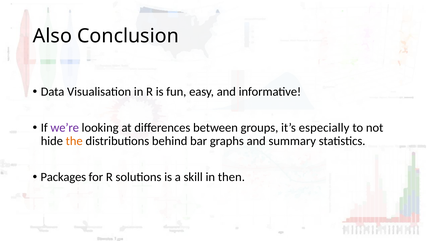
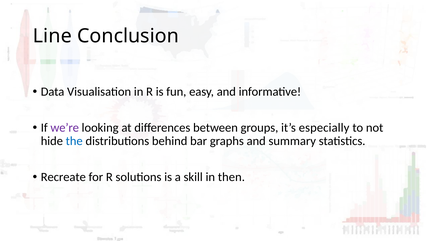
Also: Also -> Line (52, 36)
the colour: orange -> blue (74, 141)
Packages: Packages -> Recreate (63, 177)
